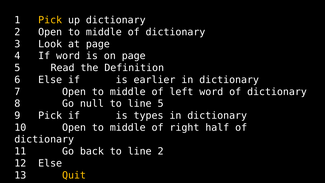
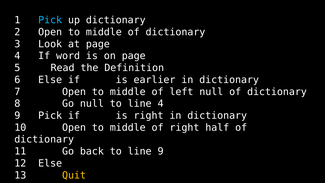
Pick colour: yellow -> light blue (50, 20)
left word: word -> null (211, 92)
line 5: 5 -> 4 (161, 104)
is types: types -> right (149, 115)
line 2: 2 -> 9 (161, 151)
